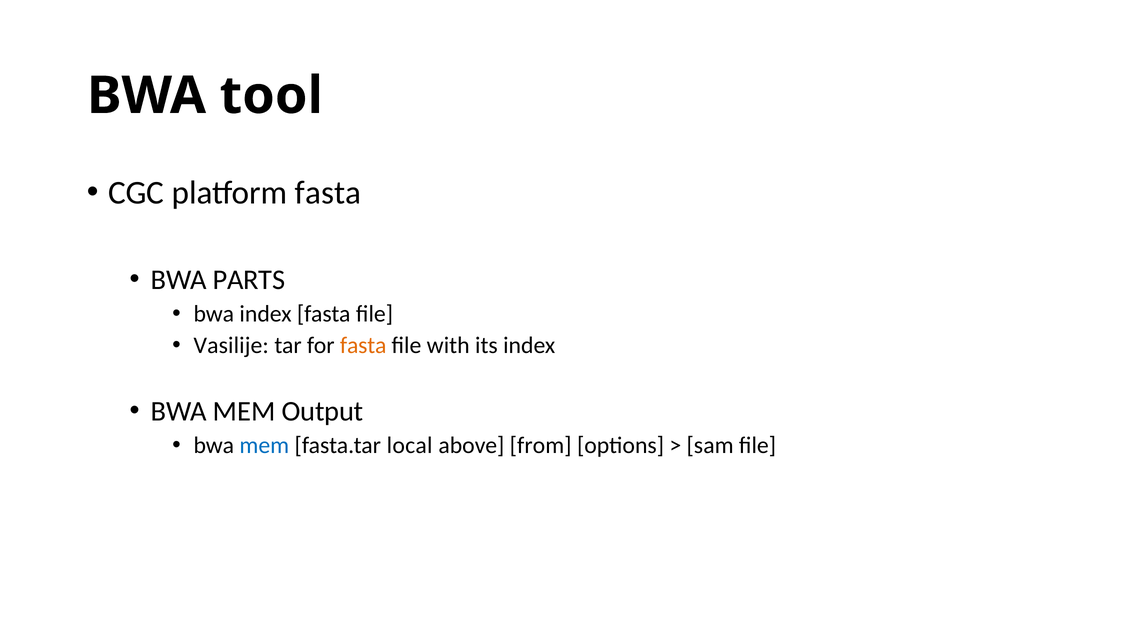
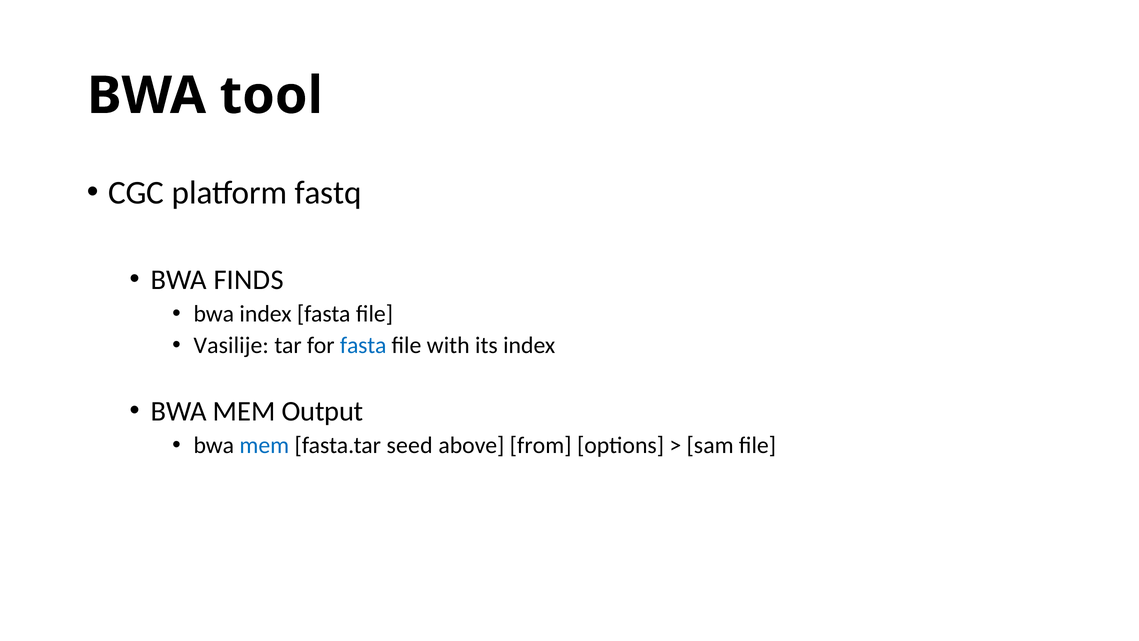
platform fasta: fasta -> fastq (328, 193)
PARTS: PARTS -> FINDS (249, 280)
fasta colour: orange -> blue (363, 345)
local: local -> seed (410, 445)
